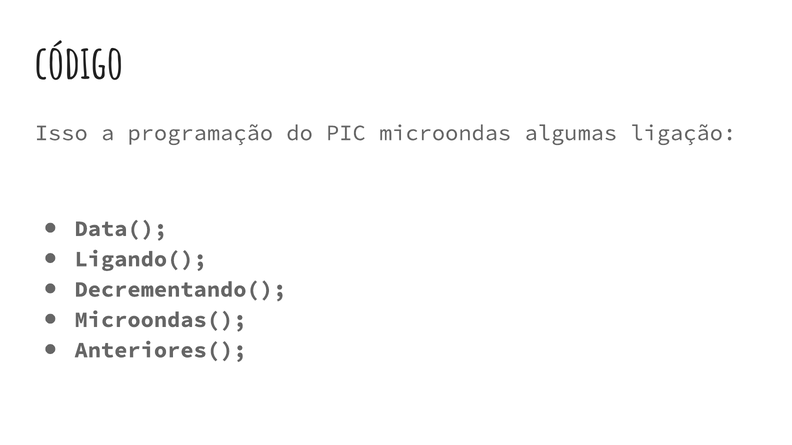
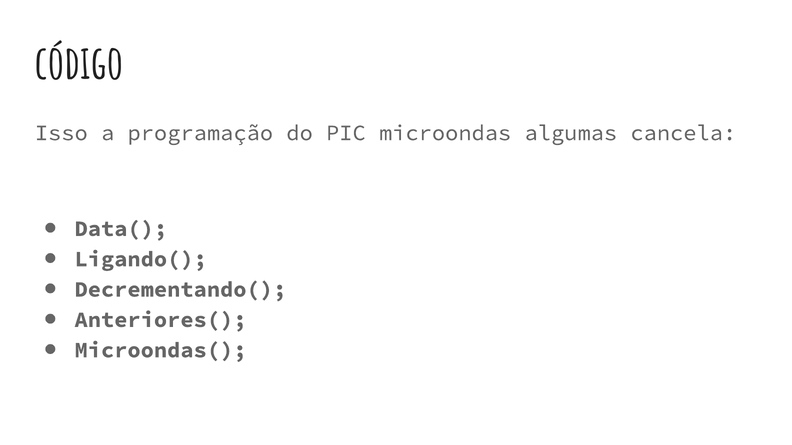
ligação: ligação -> cancela (683, 133)
Microondas(: Microondas( -> Anteriores( (161, 320)
Anteriores(: Anteriores( -> Microondas( (161, 350)
